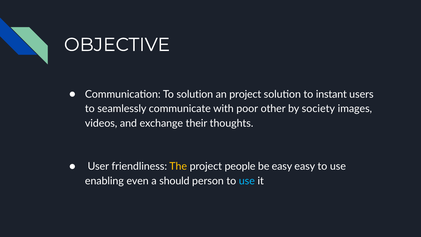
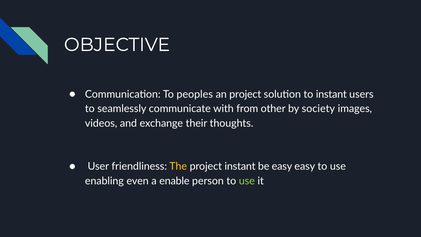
To solution: solution -> peoples (195, 94)
poor: poor -> from (247, 109)
project people: people -> instant (240, 166)
should: should -> enable (174, 181)
use colour: light blue -> light green (247, 181)
